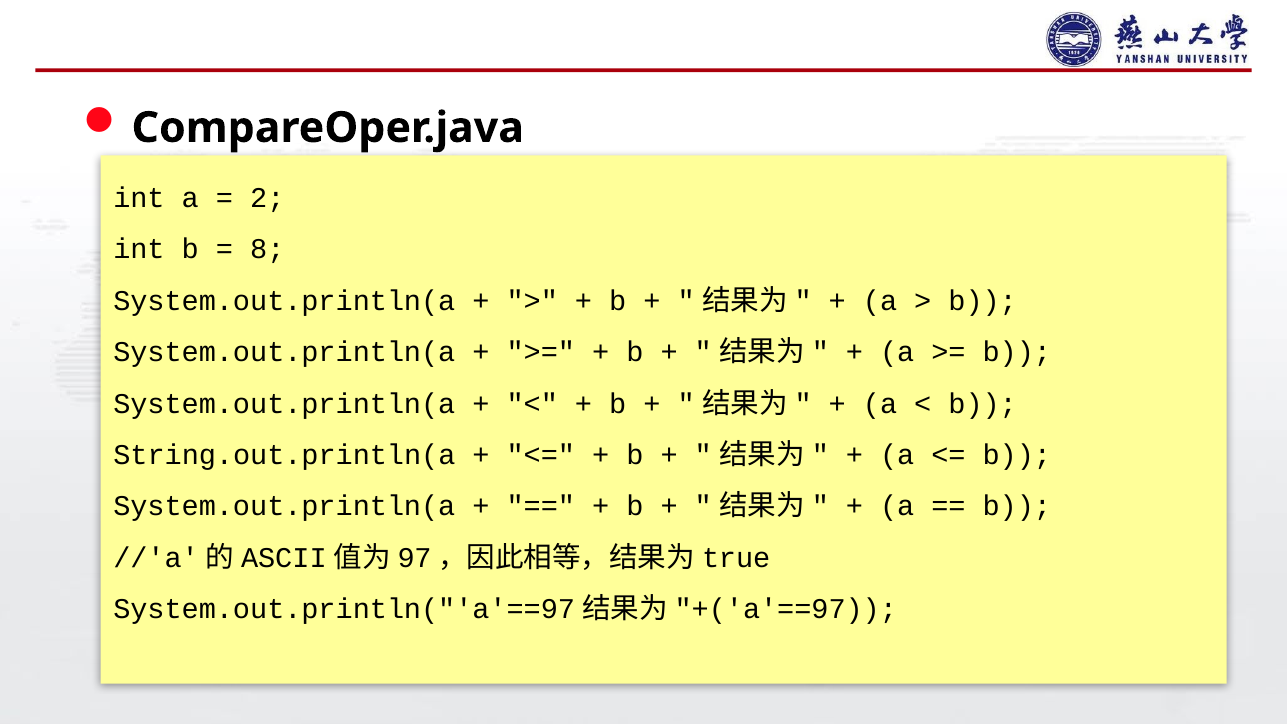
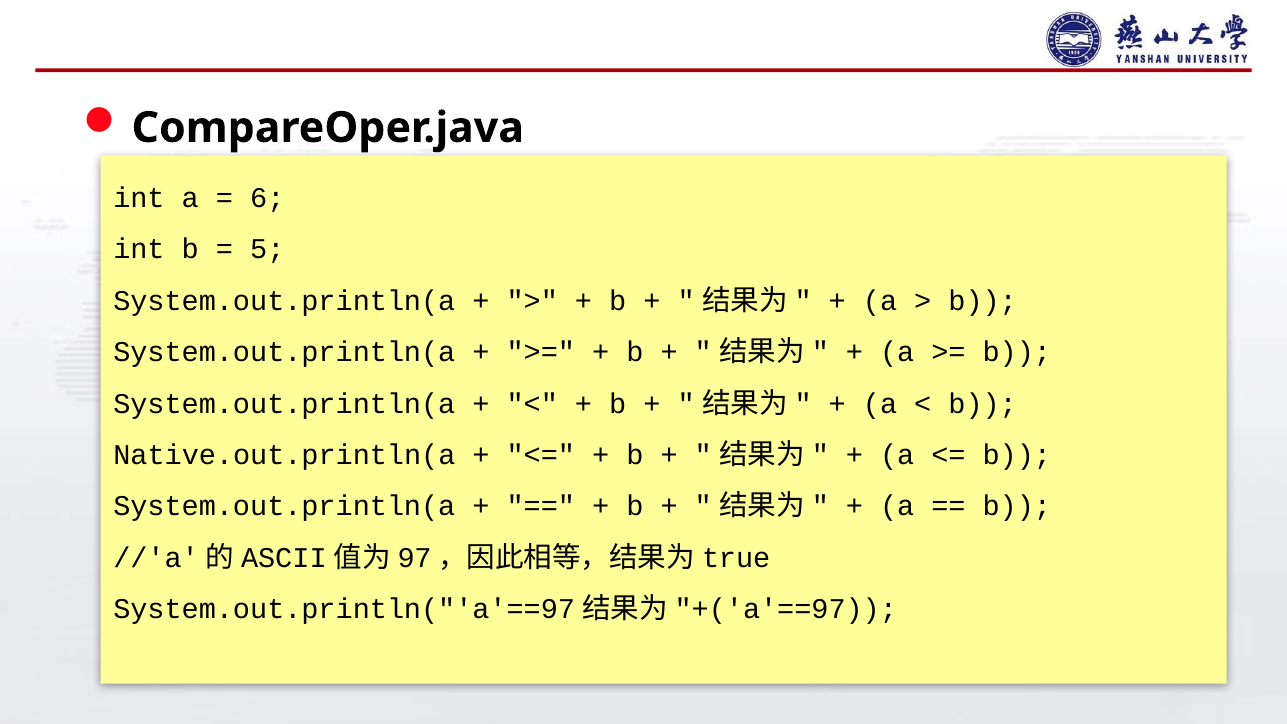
2: 2 -> 6 (267, 198)
8: 8 -> 5 (267, 249)
String.out.println(a: String.out.println(a -> Native.out.println(a (284, 455)
